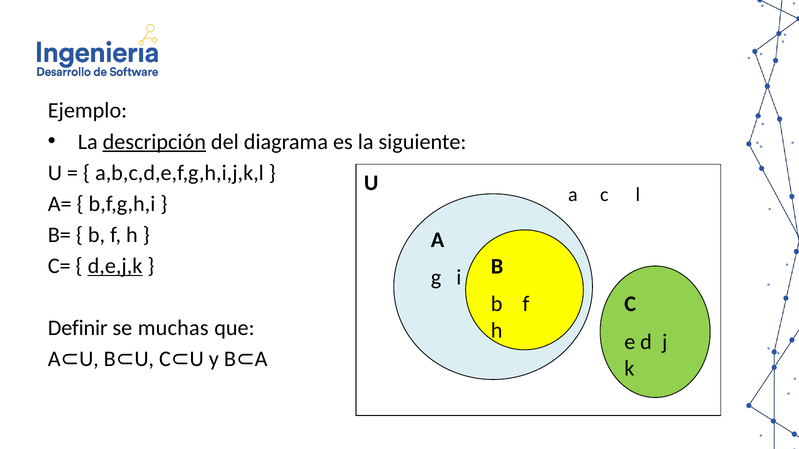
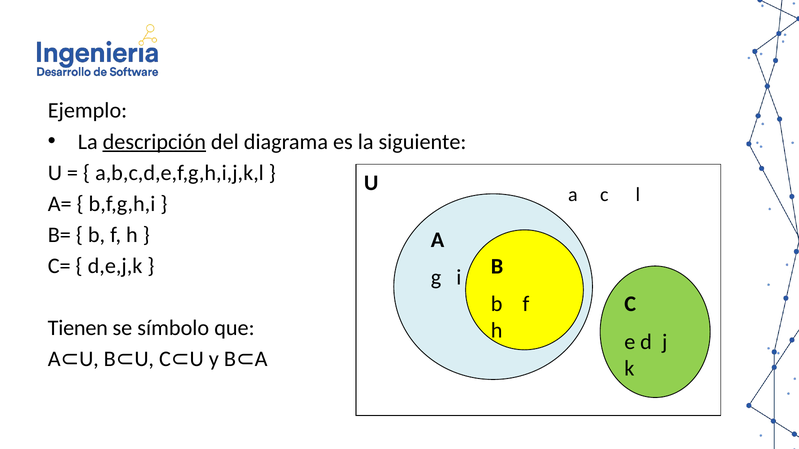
d,e,j,k underline: present -> none (115, 266)
Definir: Definir -> Tienen (78, 328)
muchas: muchas -> símbolo (173, 328)
